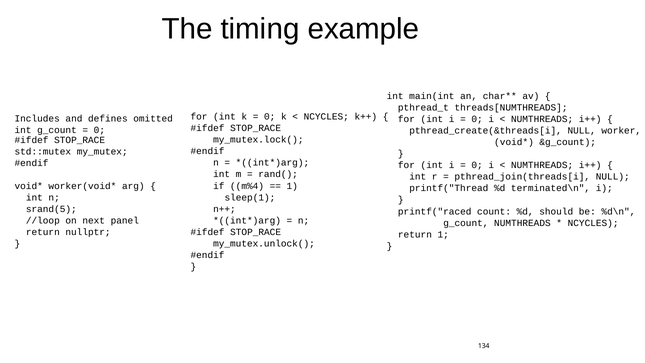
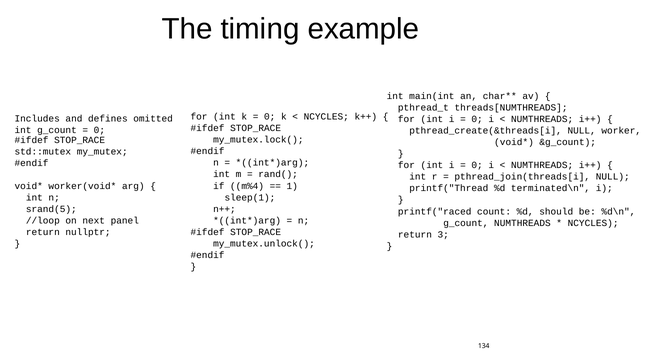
return 1: 1 -> 3 (443, 234)
